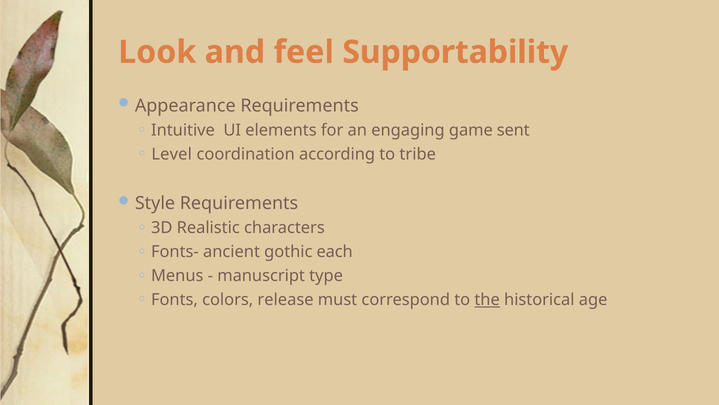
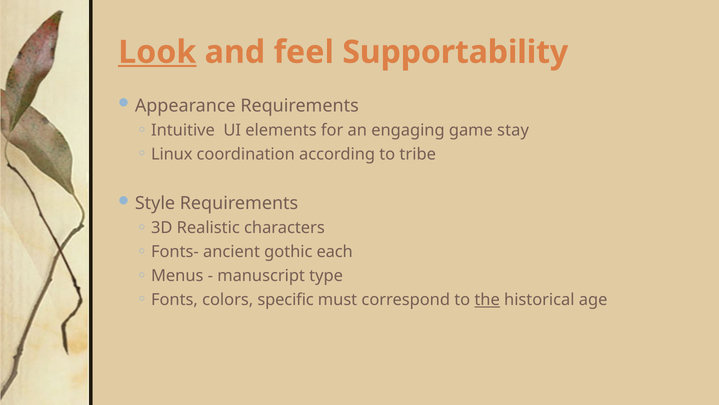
Look underline: none -> present (157, 52)
sent: sent -> stay (513, 130)
Level: Level -> Linux (172, 154)
release: release -> specific (286, 299)
